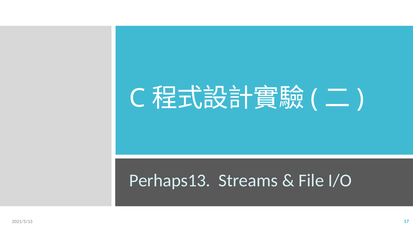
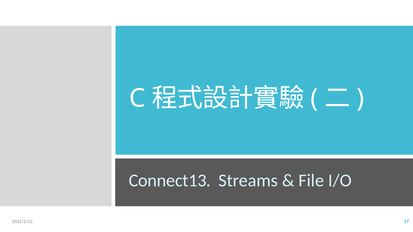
Perhaps13: Perhaps13 -> Connect13 (170, 181)
